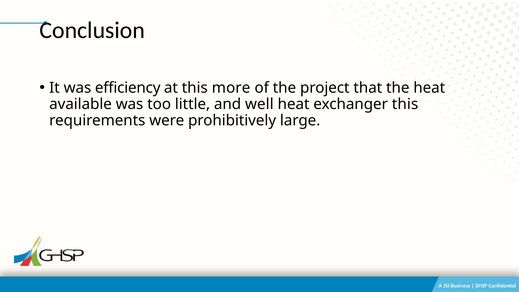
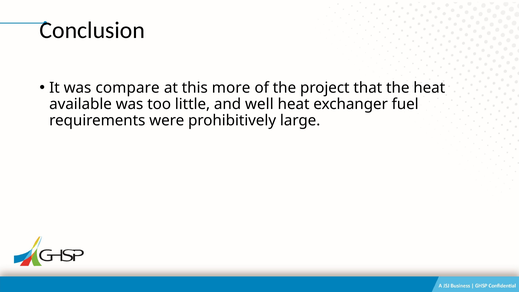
efficiency: efficiency -> compare (128, 88)
exchanger this: this -> fuel (405, 104)
